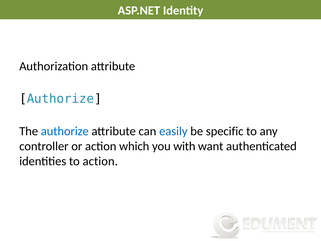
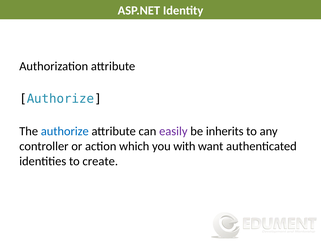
easily colour: blue -> purple (173, 131)
specific: specific -> inherits (225, 131)
to action: action -> create (100, 161)
